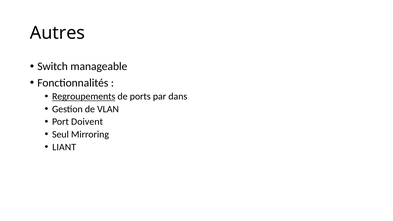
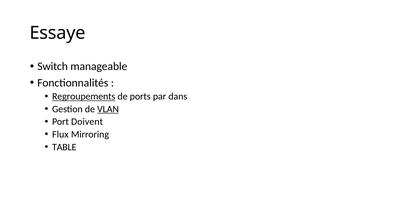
Autres: Autres -> Essaye (58, 33)
VLAN underline: none -> present (108, 109)
Seul: Seul -> Flux (60, 134)
LIANT: LIANT -> TABLE (64, 147)
